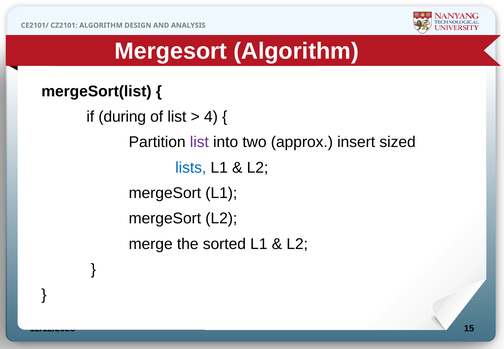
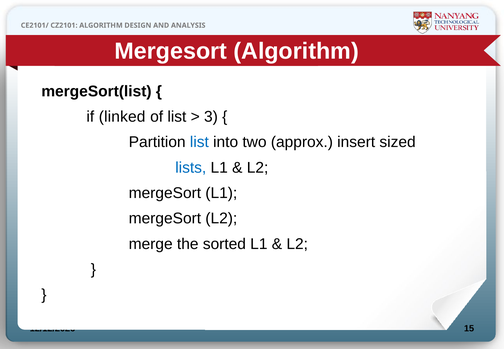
during: during -> linked (122, 117)
4: 4 -> 3 (211, 117)
list colour: purple -> blue (199, 142)
